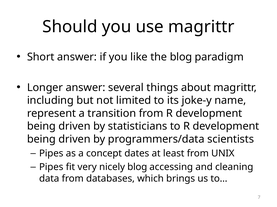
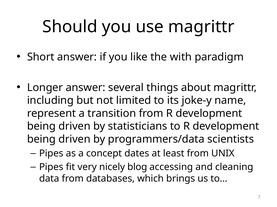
the blog: blog -> with (181, 57)
